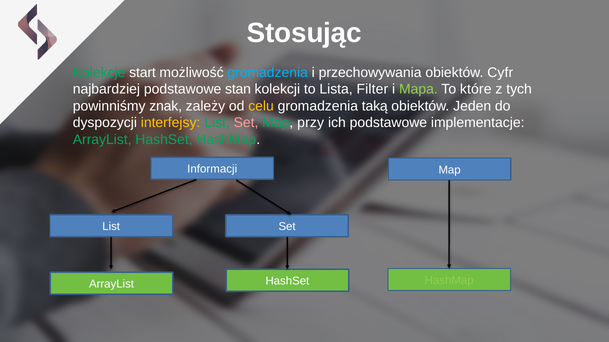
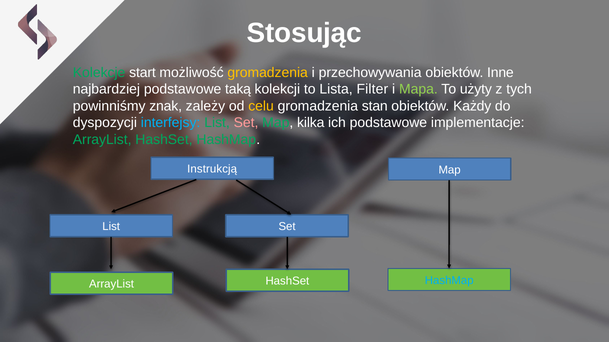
gromadzenia colour: light blue -> yellow (268, 73)
Cyfr: Cyfr -> Inne (500, 73)
stan: stan -> taką (238, 89)
które: które -> użyty (476, 89)
taką: taką -> stan (375, 106)
Jeden: Jeden -> Każdy (472, 106)
interfejsy colour: yellow -> light blue (171, 123)
przy: przy -> kilka (311, 123)
Informacji: Informacji -> Instrukcją (212, 169)
HashMap colour: light green -> light blue (449, 281)
